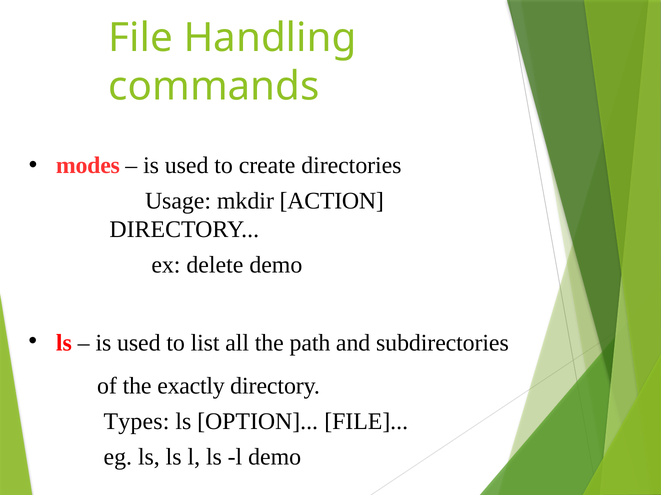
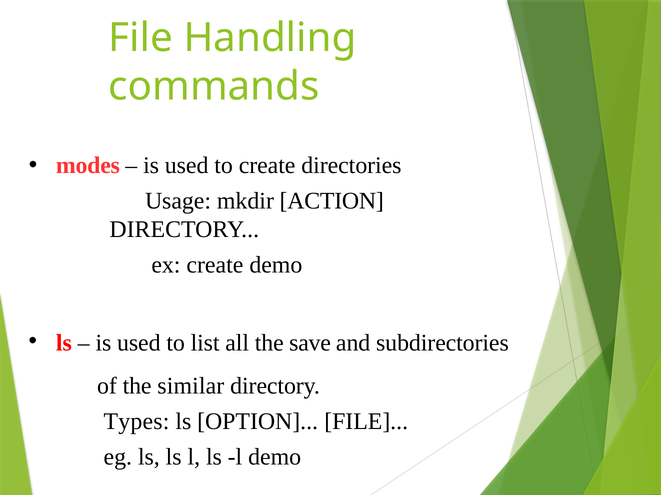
ex delete: delete -> create (215, 265)
path: path -> save (310, 344)
exactly: exactly -> similar (191, 386)
